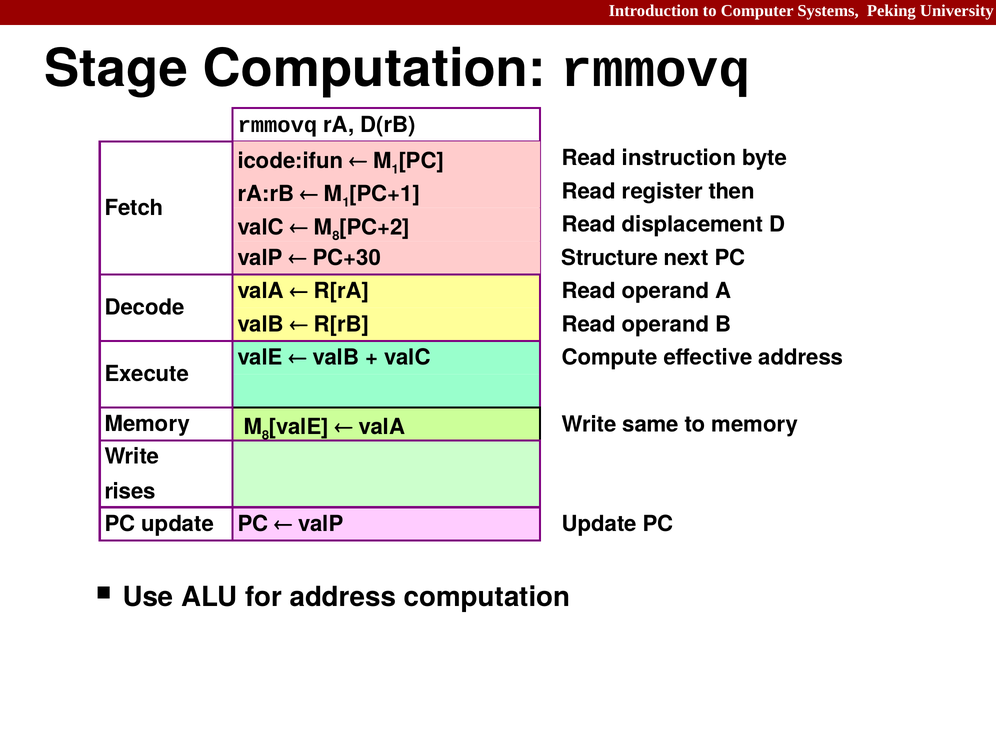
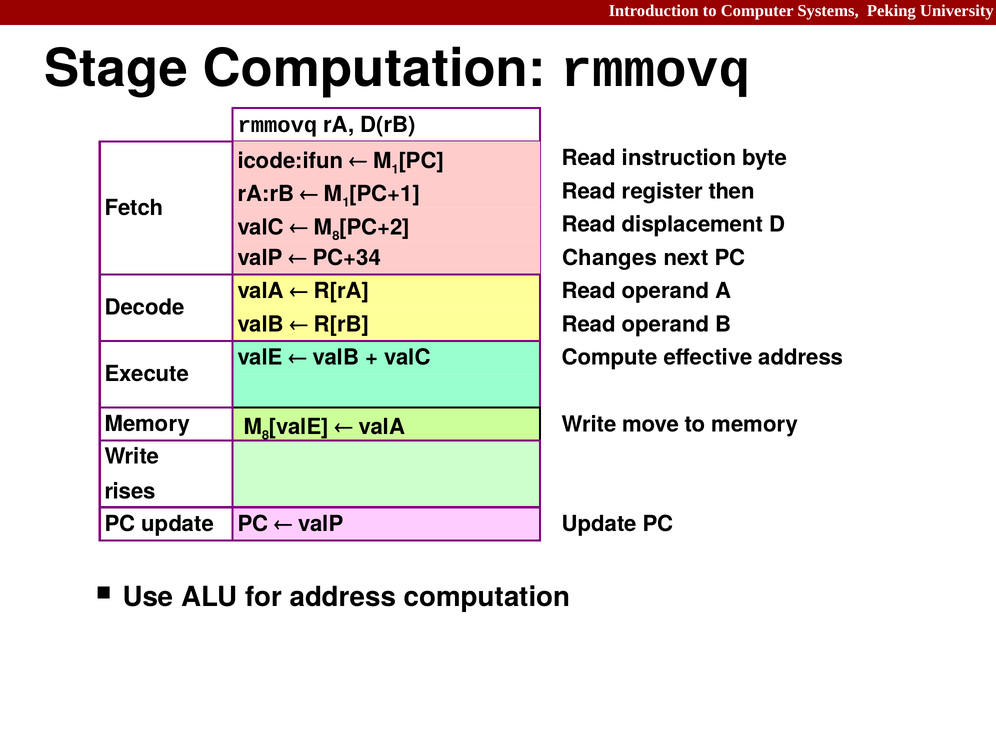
PC+30: PC+30 -> PC+34 (347, 258)
Structure: Structure -> Changes (610, 258)
same: same -> move (651, 424)
